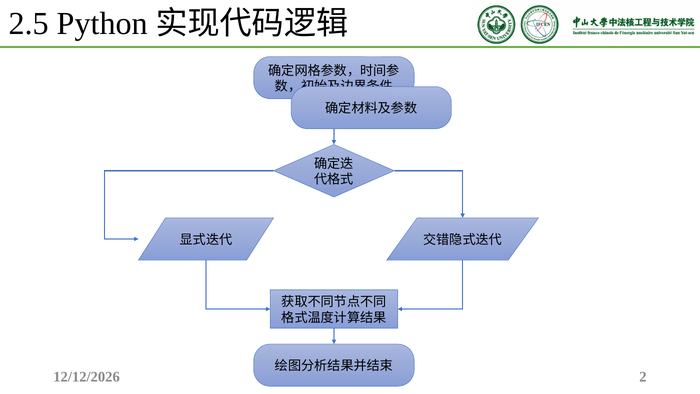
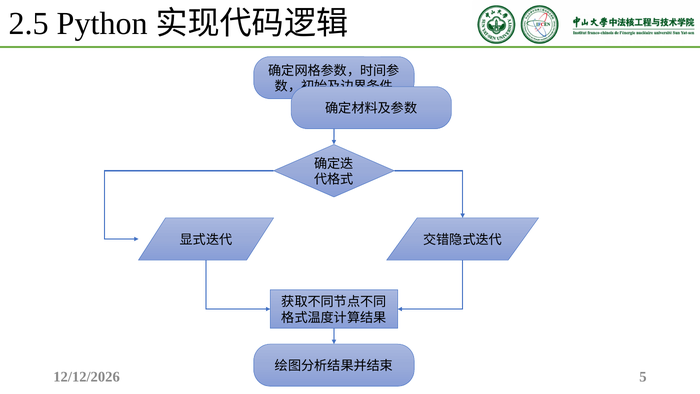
2: 2 -> 5 (643, 376)
